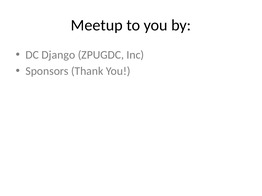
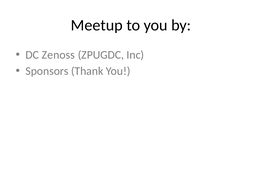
Django: Django -> Zenoss (58, 55)
